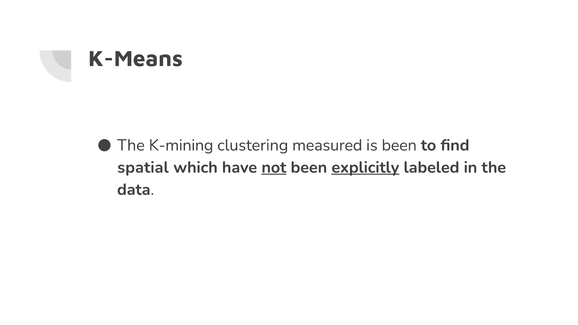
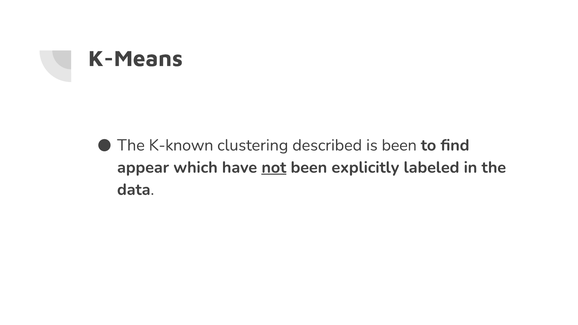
K-mining: K-mining -> K-known (181, 145)
measured: measured -> described (327, 145)
spatial: spatial -> appear (143, 167)
explicitly underline: present -> none (365, 167)
